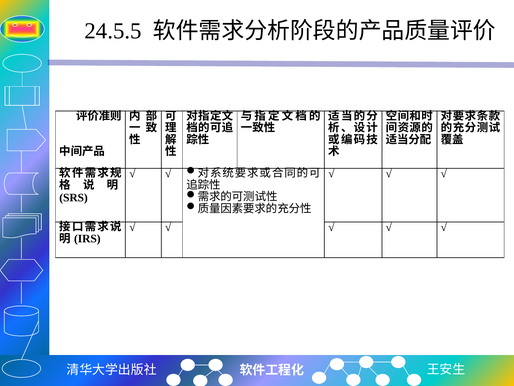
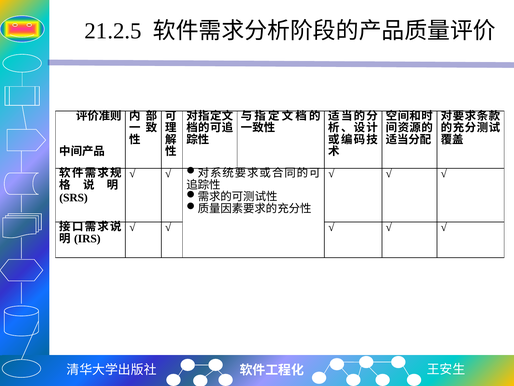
24.5.5: 24.5.5 -> 21.2.5 (113, 31)
